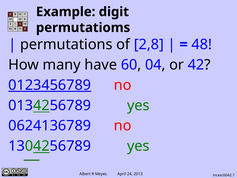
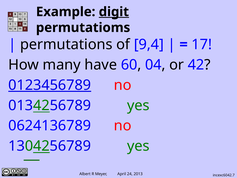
digit underline: none -> present (114, 12)
2,8: 2,8 -> 9,4 (149, 44)
48: 48 -> 17 (202, 44)
